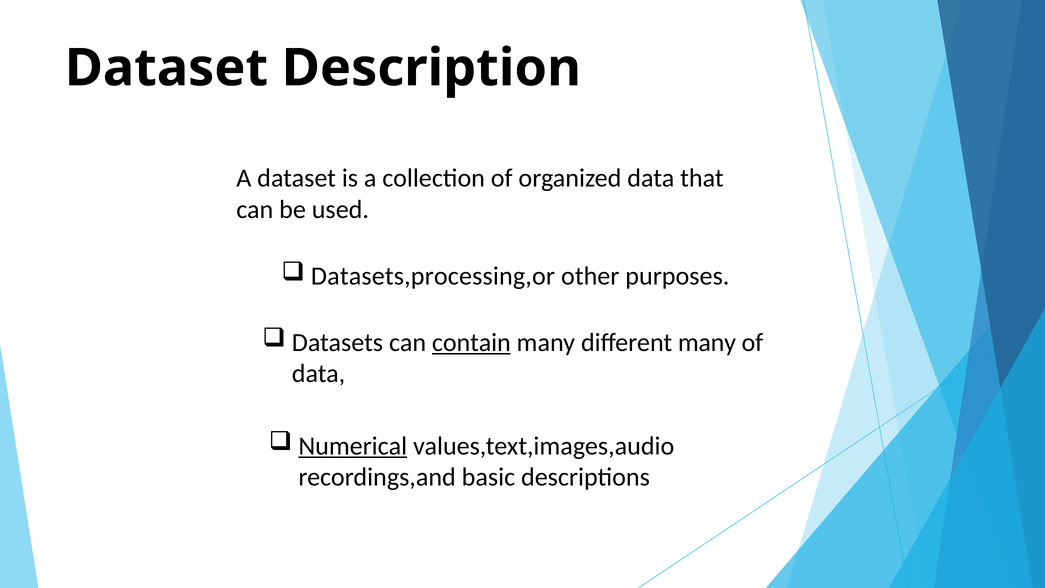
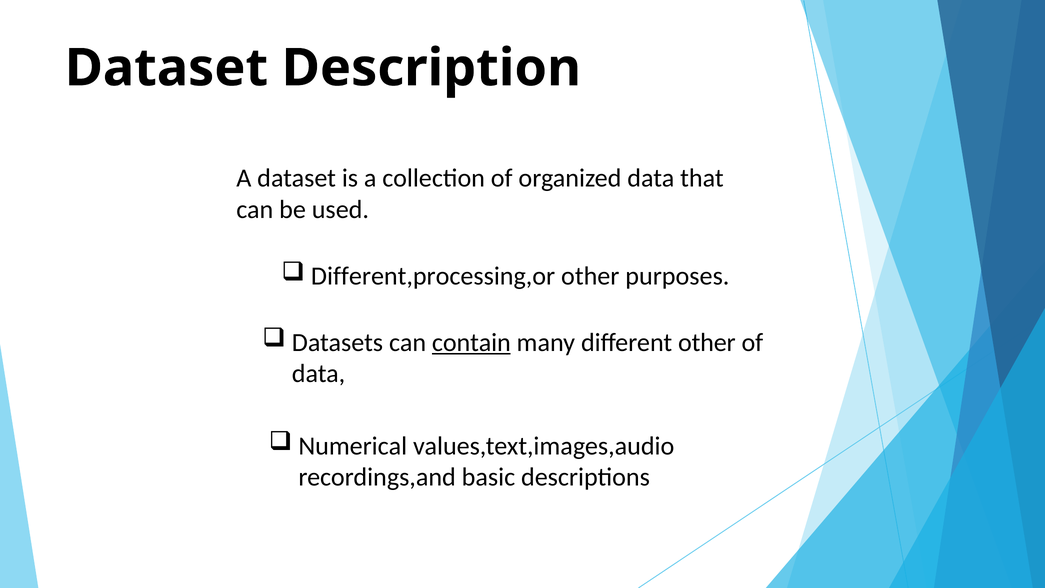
Datasets,processing,or: Datasets,processing,or -> Different,processing,or (433, 276)
different many: many -> other (707, 342)
Numerical underline: present -> none (353, 446)
